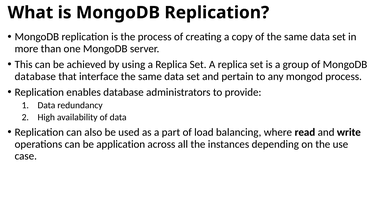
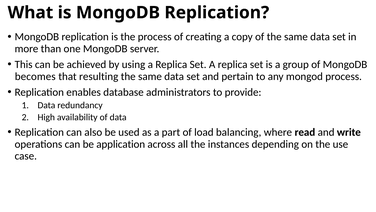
database: database -> becomes (35, 76)
interface: interface -> resulting (99, 76)
